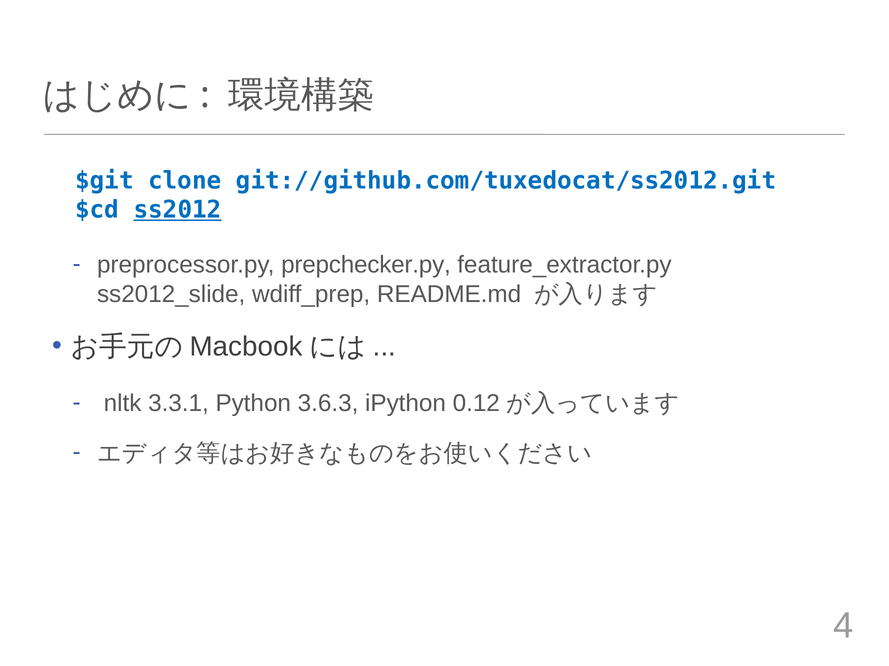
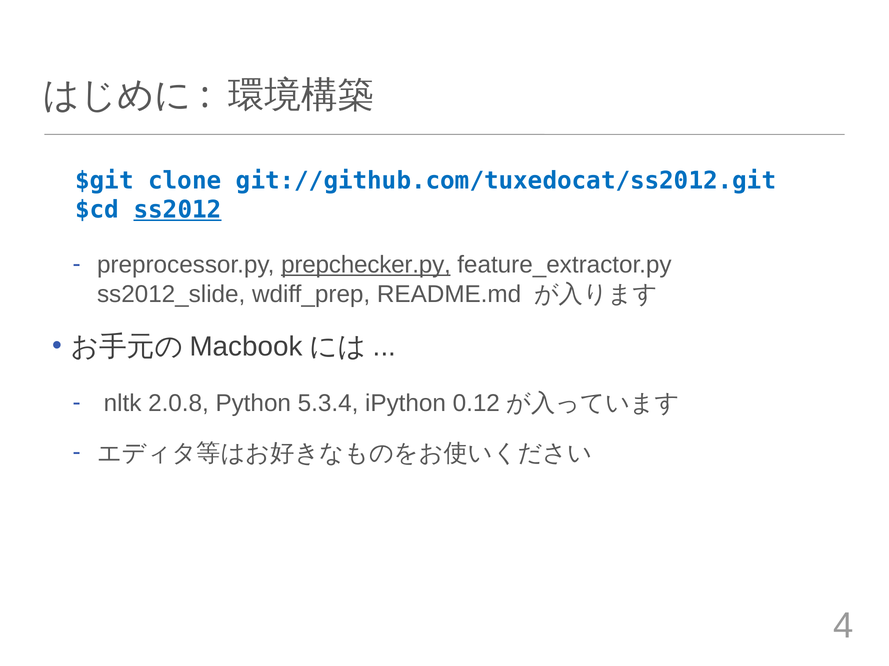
prepchecker.py underline: none -> present (366, 265)
3.3.1: 3.3.1 -> 2.0.8 (178, 404)
3.6.3: 3.6.3 -> 5.3.4 (328, 404)
